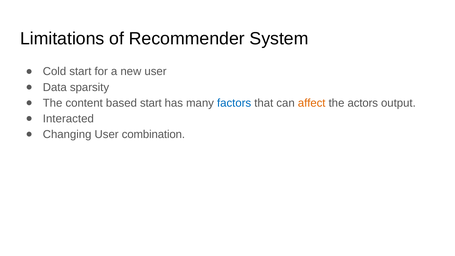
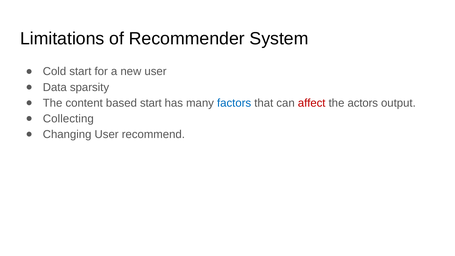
affect colour: orange -> red (312, 103)
Interacted: Interacted -> Collecting (68, 119)
combination: combination -> recommend (153, 134)
